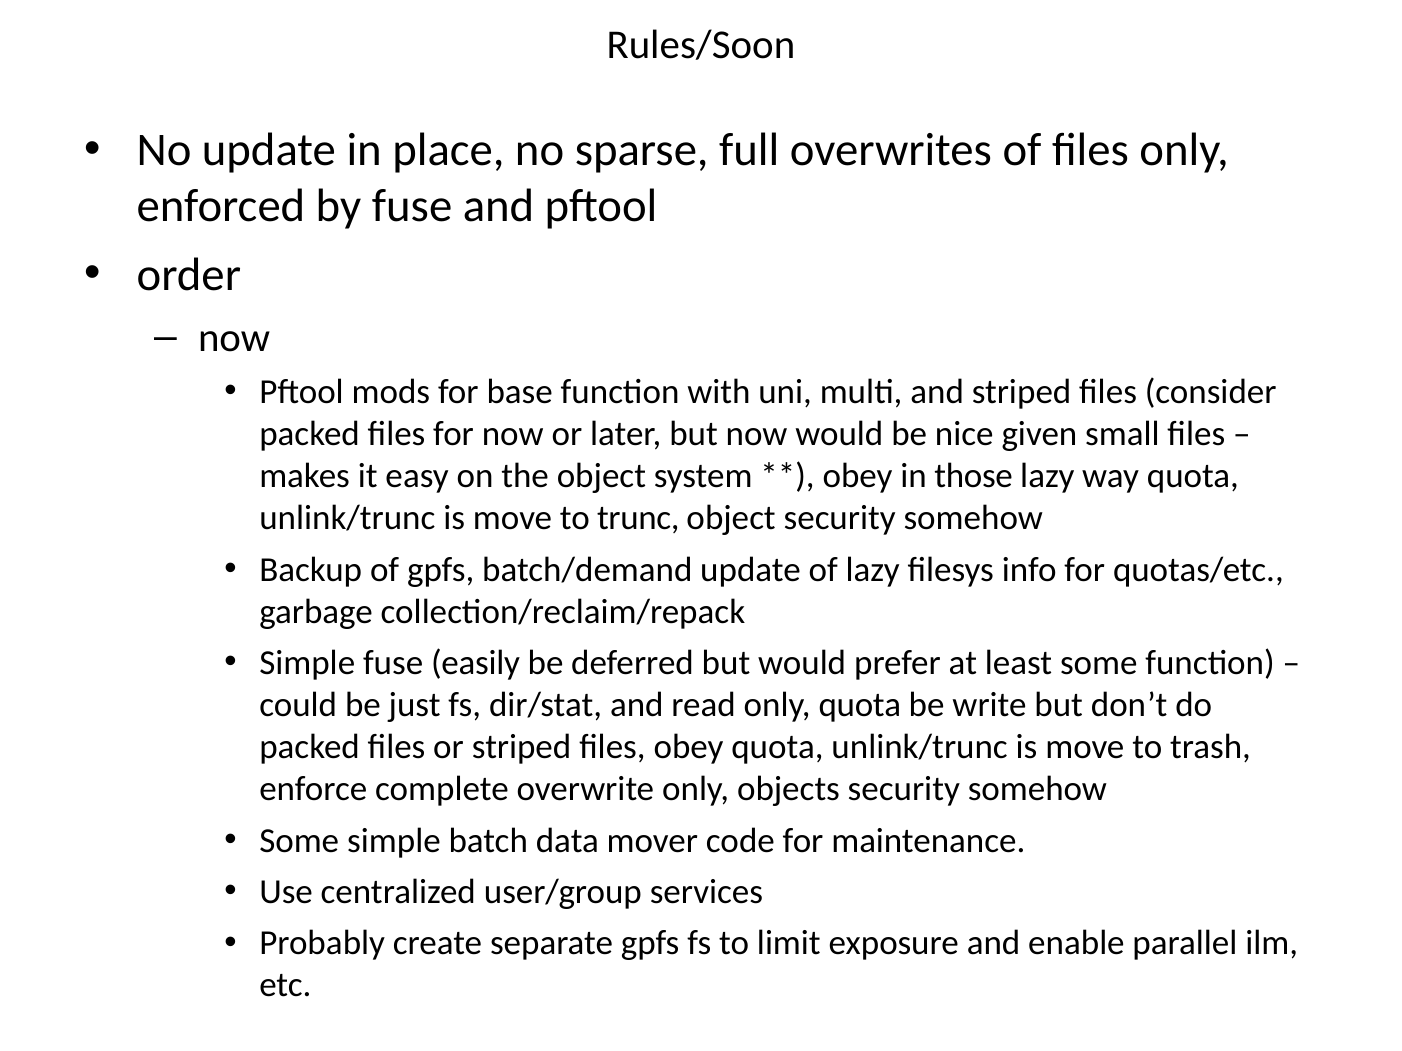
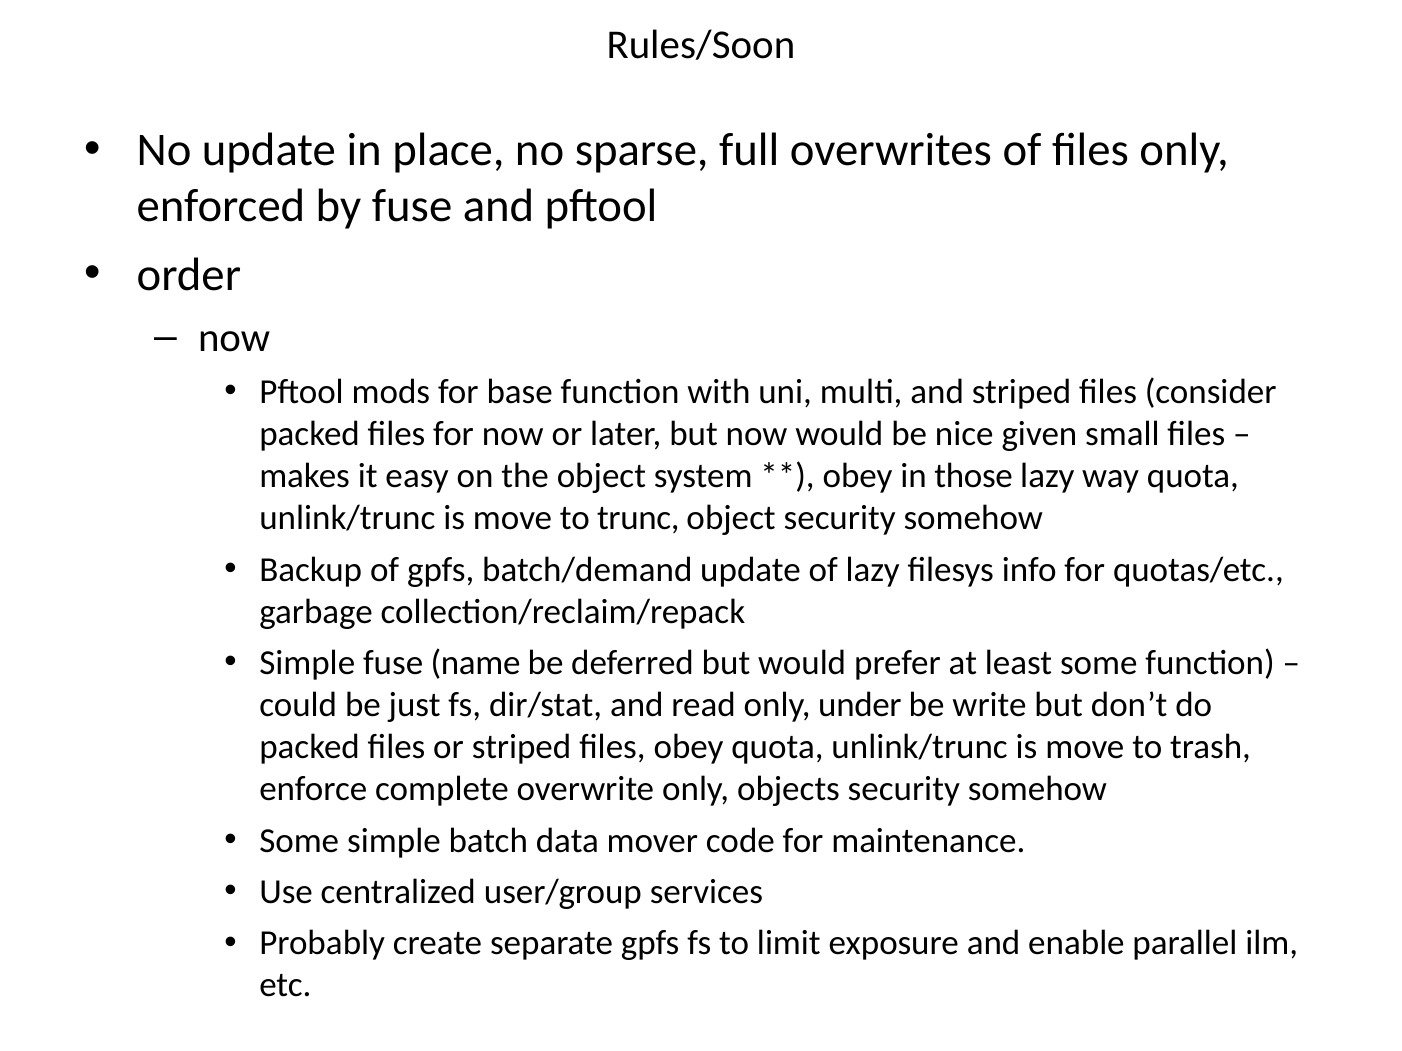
easily: easily -> name (476, 663)
only quota: quota -> under (860, 706)
